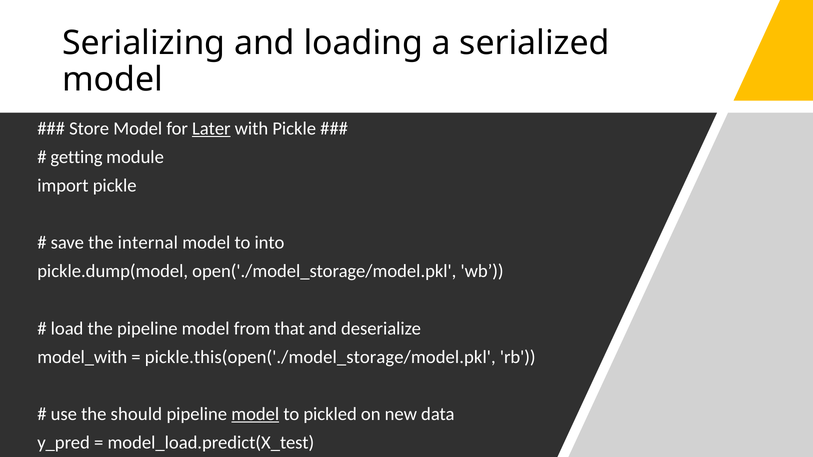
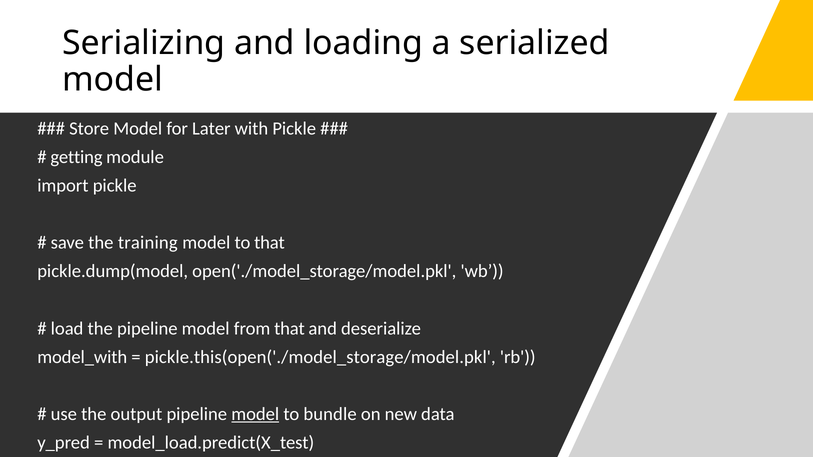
Later underline: present -> none (211, 129)
internal: internal -> training (148, 243)
to into: into -> that (269, 243)
should: should -> output (136, 414)
pickled: pickled -> bundle (330, 414)
